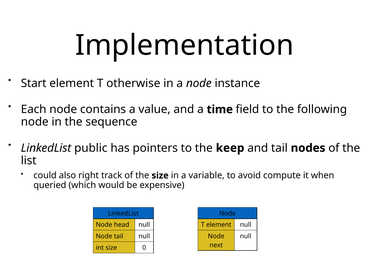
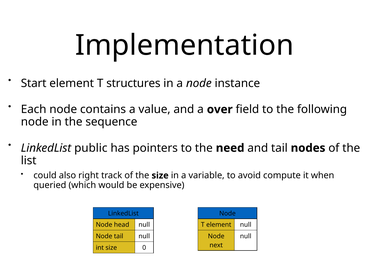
otherwise: otherwise -> structures (133, 83)
time: time -> over (220, 109)
keep: keep -> need (230, 148)
